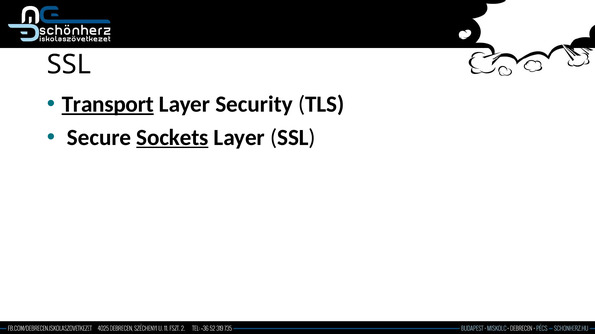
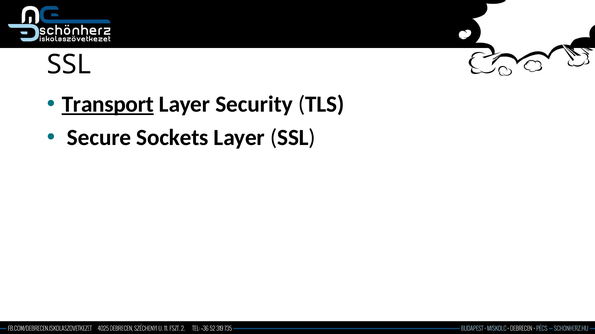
Sockets underline: present -> none (172, 138)
